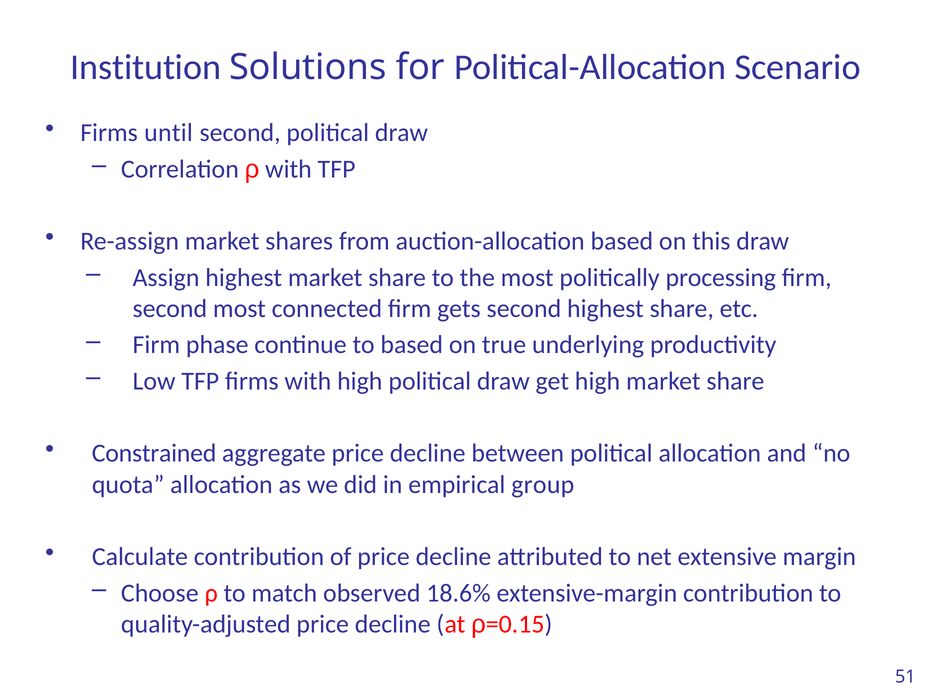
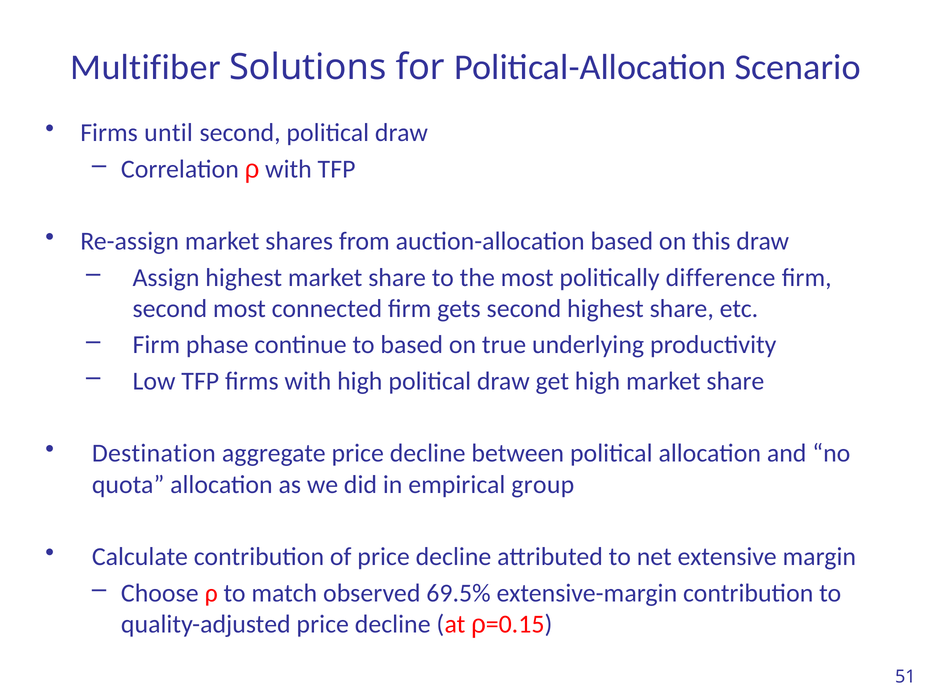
Institution: Institution -> Multifiber (145, 67)
processing: processing -> difference (721, 278)
Constrained: Constrained -> Destination (154, 454)
18.6%: 18.6% -> 69.5% (459, 593)
